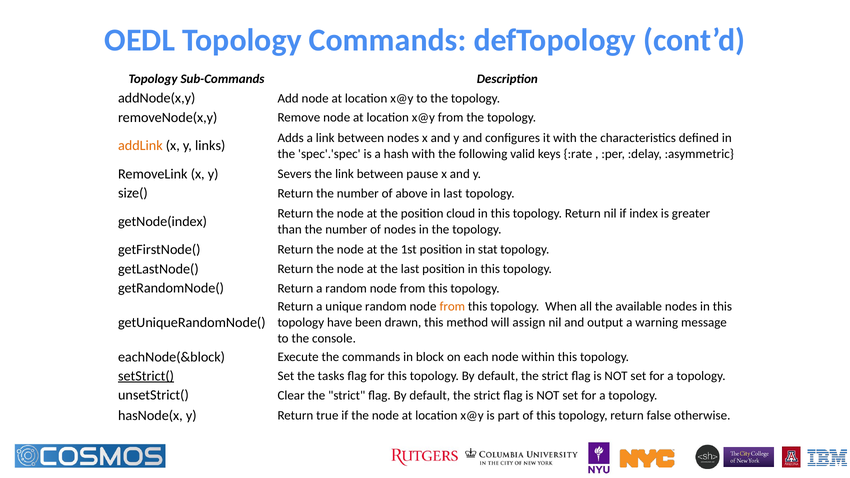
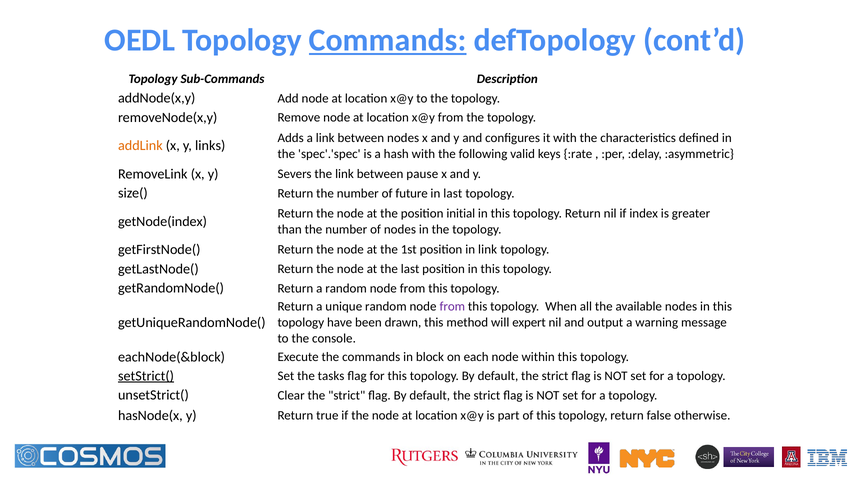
Commands underline: none -> present (388, 40)
above: above -> future (412, 193)
cloud: cloud -> initial (461, 214)
in stat: stat -> link (488, 250)
from colour: orange -> purple (452, 307)
assign: assign -> expert (529, 323)
